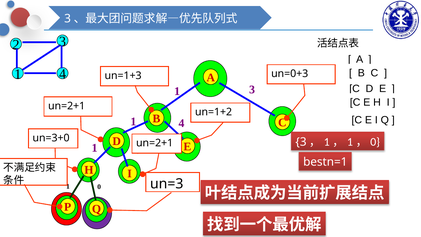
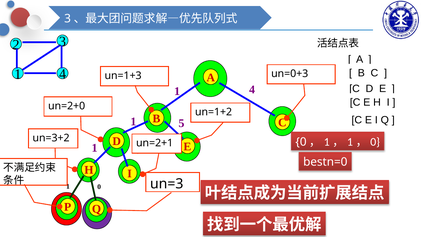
1 3: 3 -> 4 (252, 89)
un=2+1: un=2+1 -> un=2+0 (67, 106)
1 4: 4 -> 5 (181, 123)
un=3+0: un=3+0 -> un=3+2 (51, 138)
3: 3 -> 0 (301, 142)
bestn=1: bestn=1 -> bestn=0 (325, 162)
